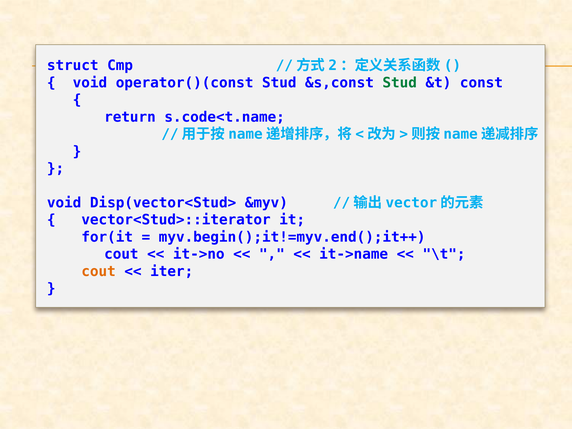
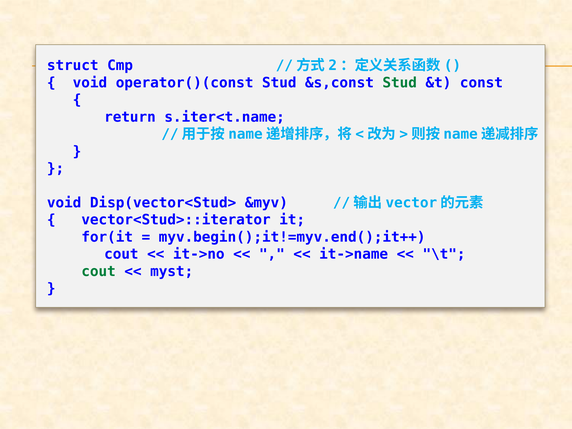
s.code<t.name: s.code<t.name -> s.iter<t.name (225, 117)
cout colour: orange -> green (99, 271)
iter: iter -> myst (172, 271)
